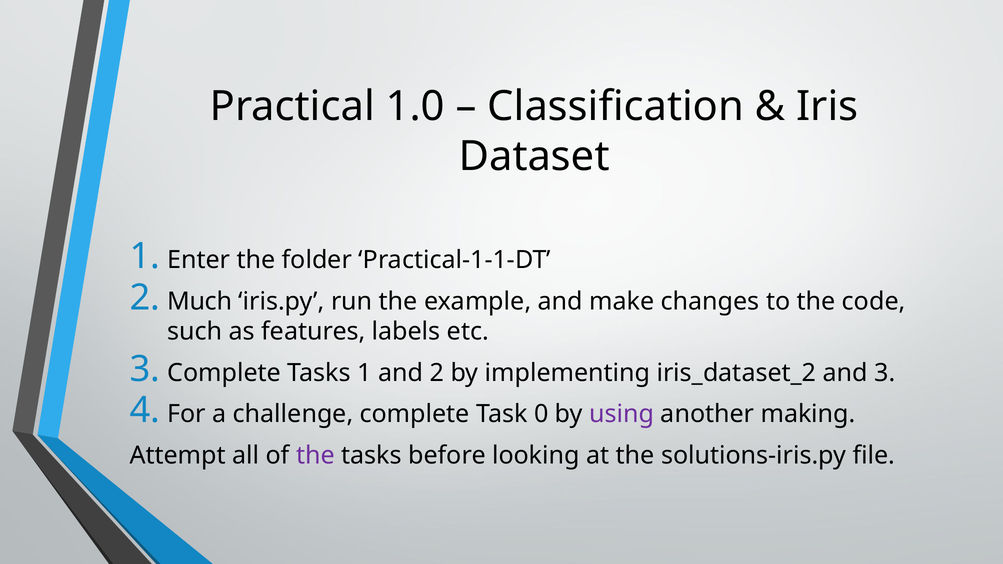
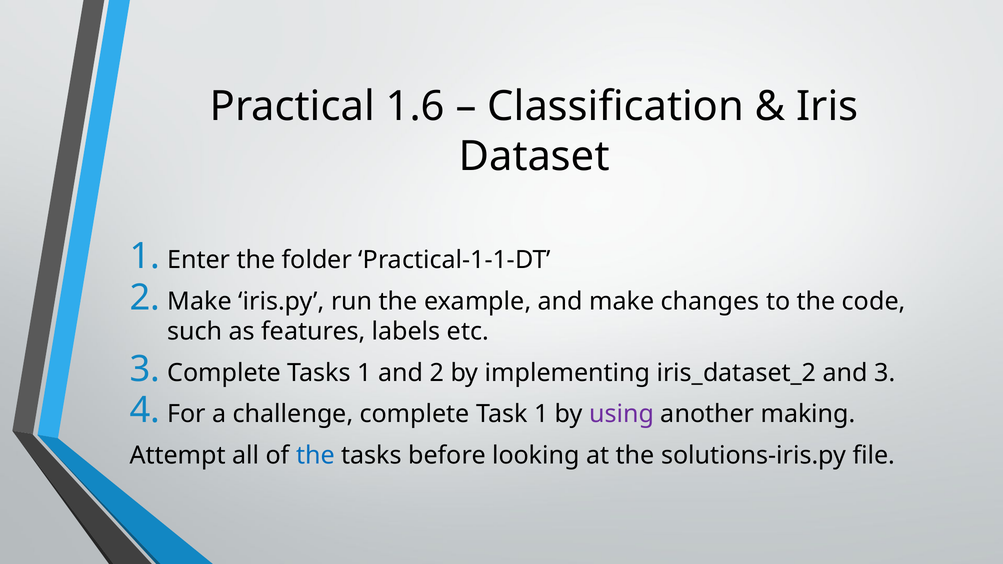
1.0: 1.0 -> 1.6 (415, 106)
2 Much: Much -> Make (200, 301)
Task 0: 0 -> 1 (541, 414)
the colour: purple -> blue (315, 456)
